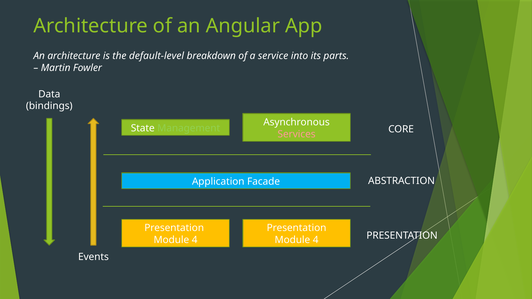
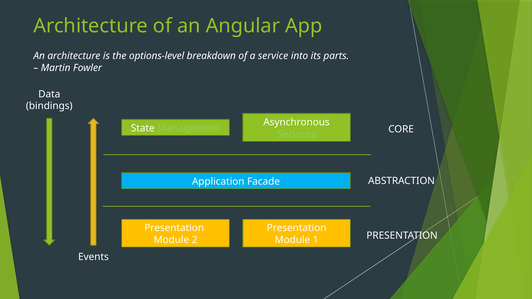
default-level: default-level -> options-level (157, 56)
Services colour: pink -> light green (297, 134)
4: 4 -> 2 (195, 240)
4: 4 -> 1 (316, 240)
